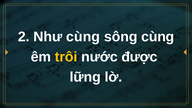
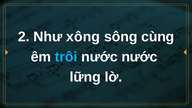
Như cùng: cùng -> xông (83, 37)
trôi colour: yellow -> light blue (66, 57)
nước được: được -> nước (139, 57)
